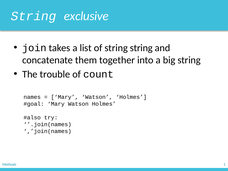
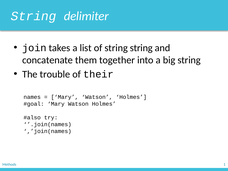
exclusive: exclusive -> delimiter (86, 16)
count: count -> their (98, 74)
